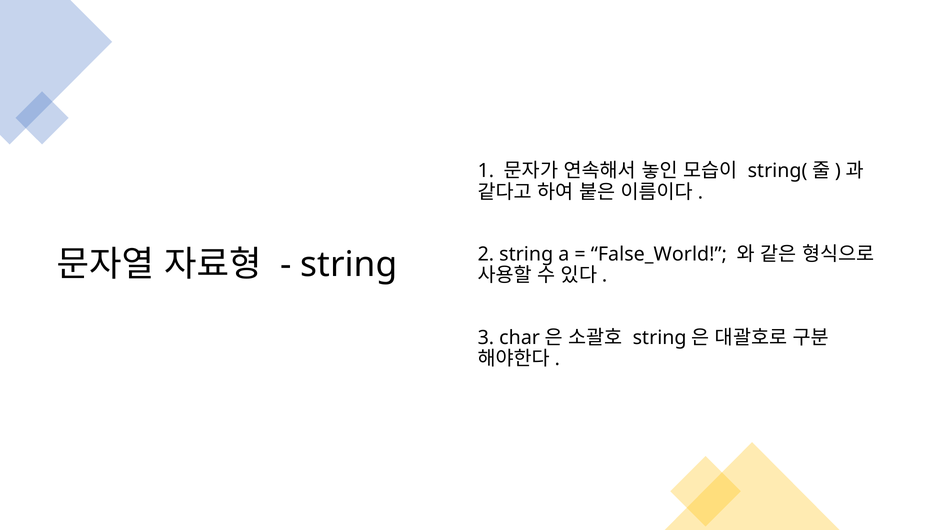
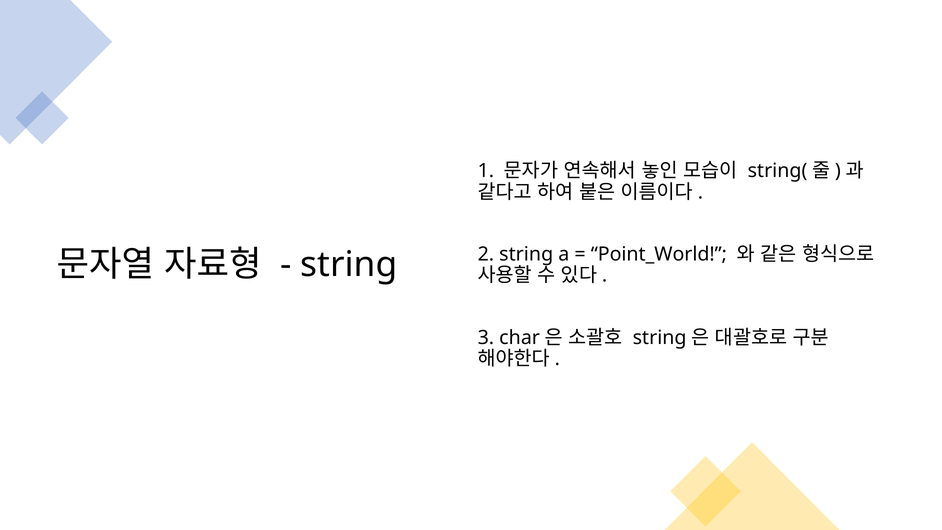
False_World: False_World -> Point_World (659, 254)
